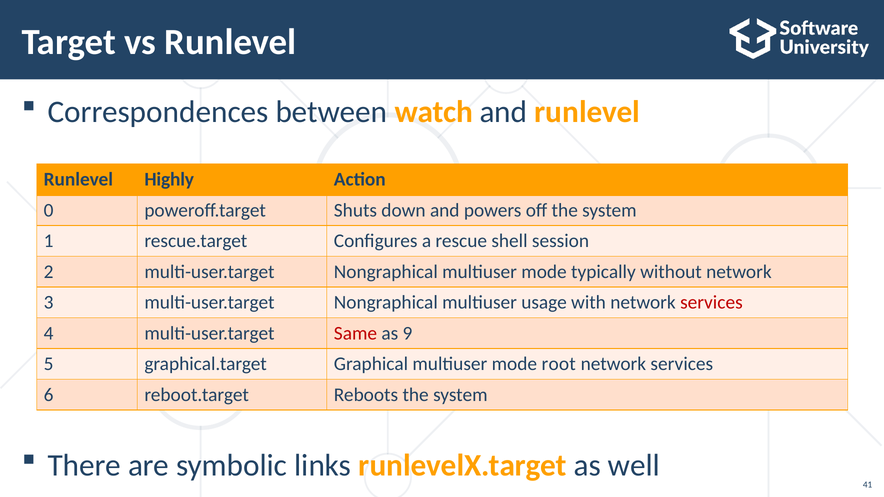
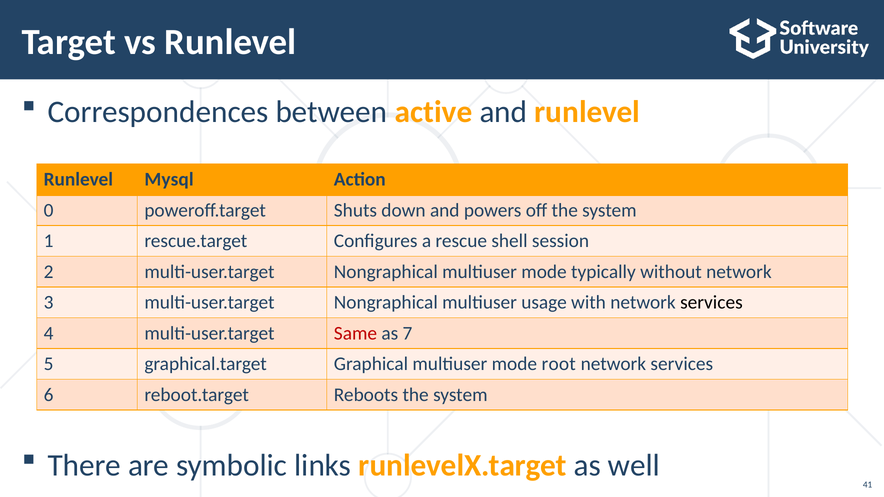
watch: watch -> active (434, 112)
Highly: Highly -> Mysql (169, 180)
services colour: red -> black (711, 303)
9: 9 -> 7 (407, 333)
